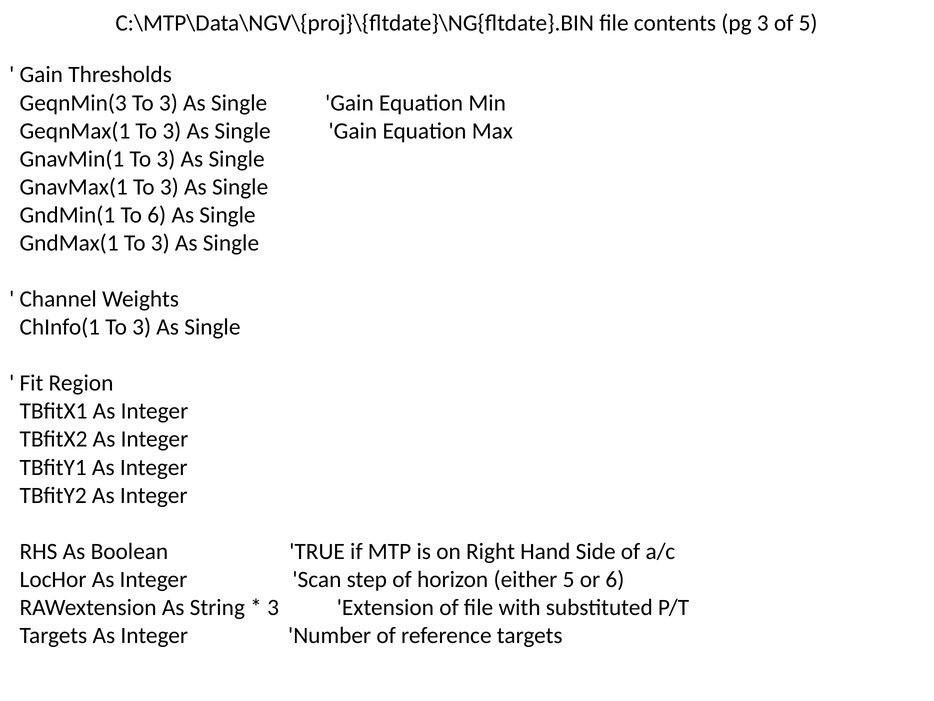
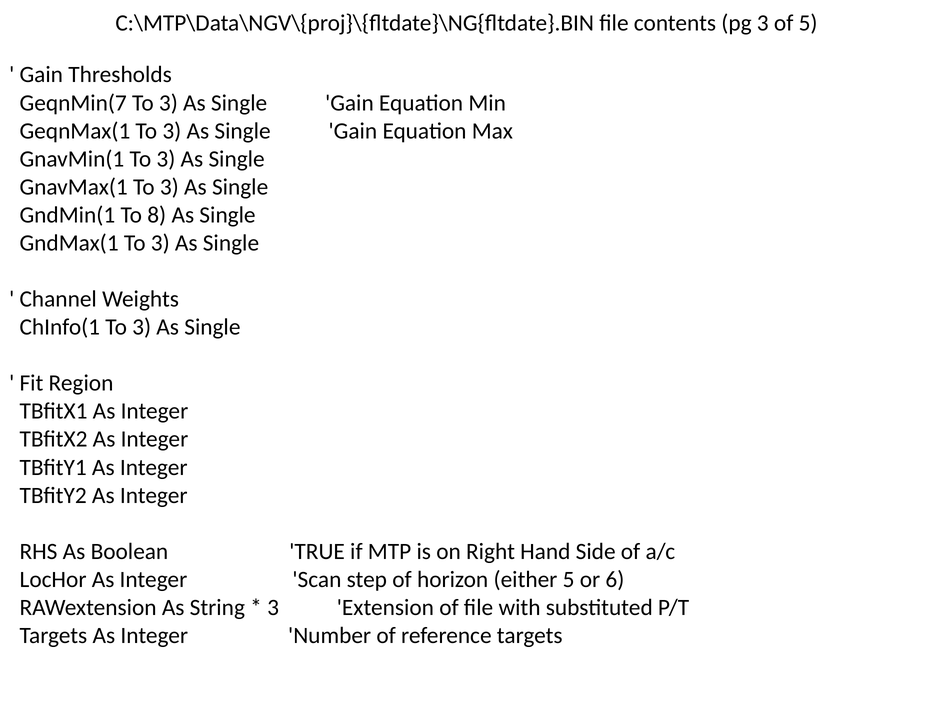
GeqnMin(3: GeqnMin(3 -> GeqnMin(7 (73, 103)
To 6: 6 -> 8 (157, 215)
